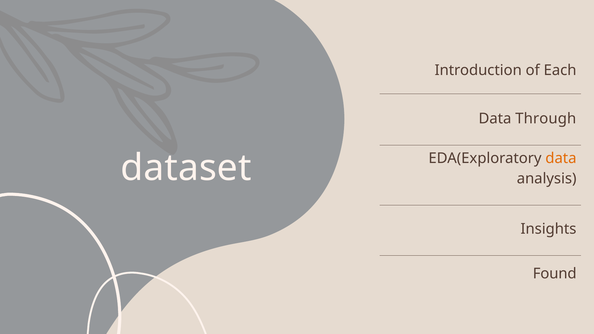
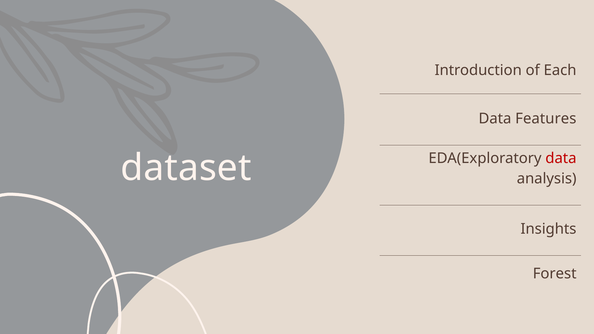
Through: Through -> Features (546, 118)
data colour: orange -> red (561, 158)
Found: Found -> Forest (555, 274)
